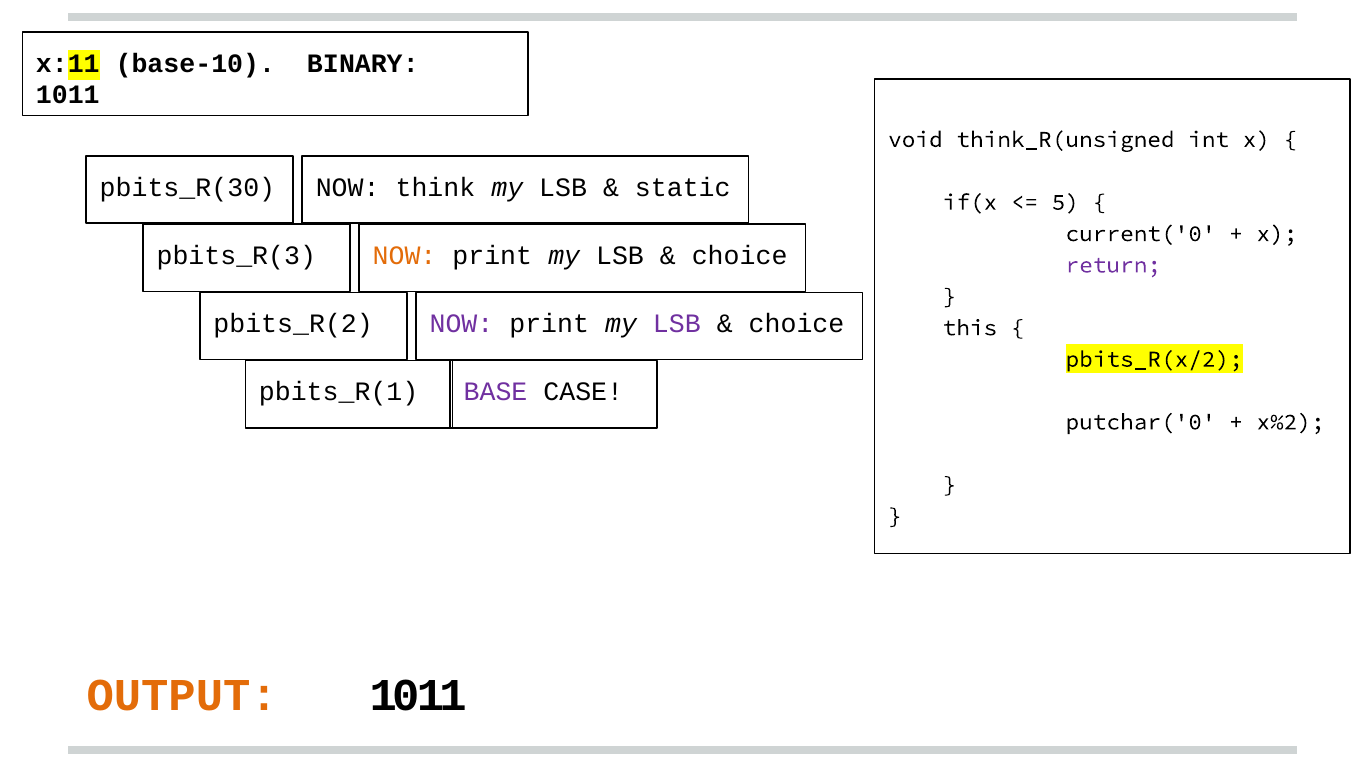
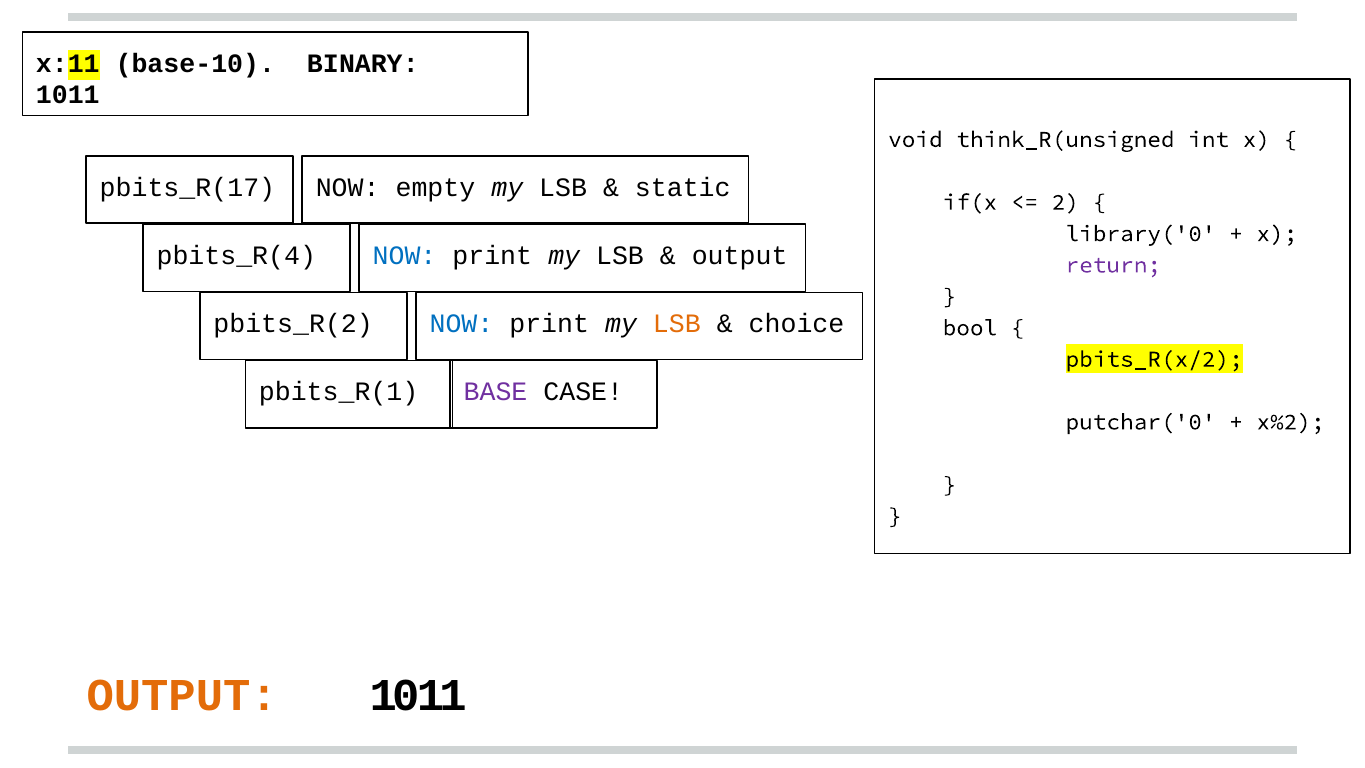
pbits_R(30: pbits_R(30 -> pbits_R(17 (187, 187)
think: think -> empty (435, 187)
5: 5 -> 2 (1065, 202)
current('0: current('0 -> library('0 (1141, 234)
pbits_R(3: pbits_R(3 -> pbits_R(4 (236, 256)
NOW colour: orange -> blue (405, 256)
choice: choice -> output (740, 256)
NOW colour: purple -> blue (461, 324)
LSB colour: purple -> orange (677, 324)
this: this -> bool (970, 328)
